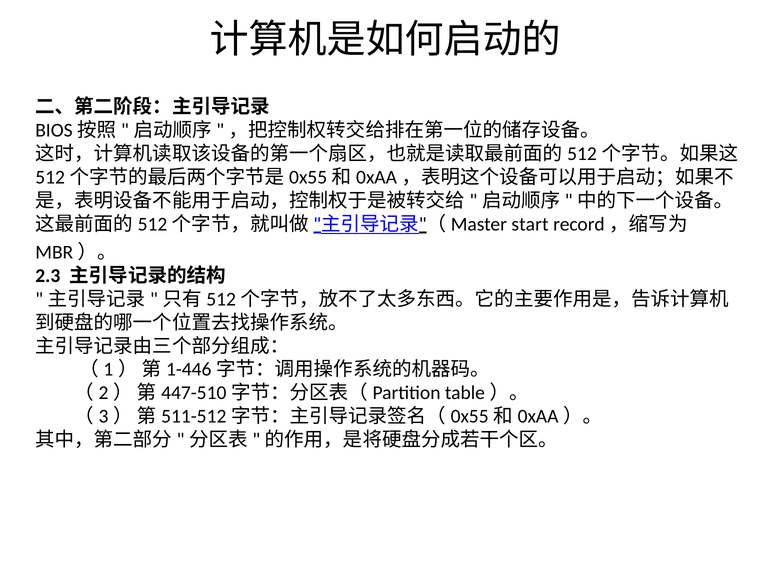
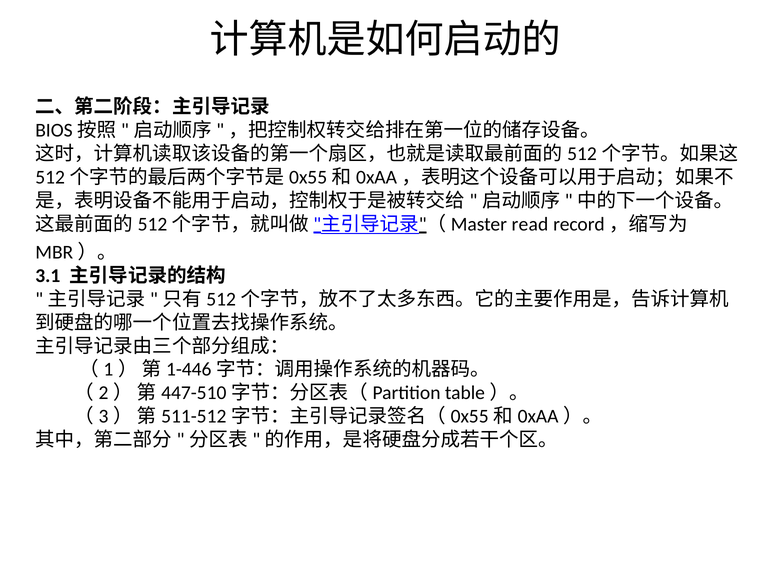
start: start -> read (530, 224)
2.3: 2.3 -> 3.1 (48, 276)
